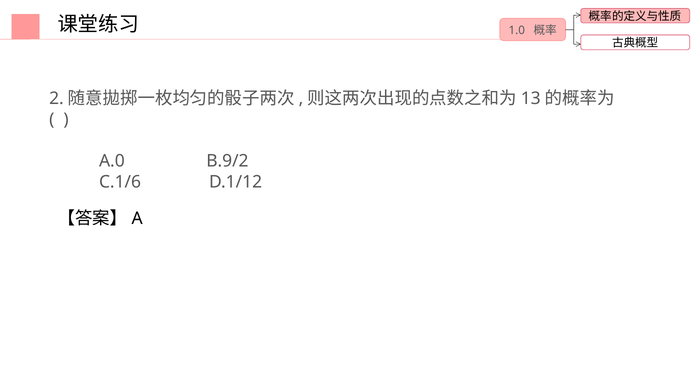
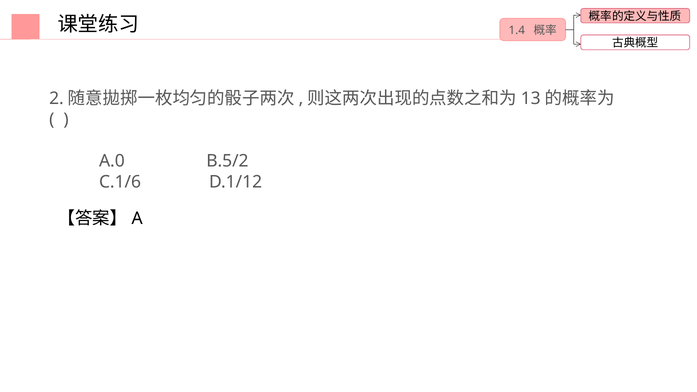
1.0: 1.0 -> 1.4 (517, 30)
B.9/2: B.9/2 -> B.5/2 (227, 161)
